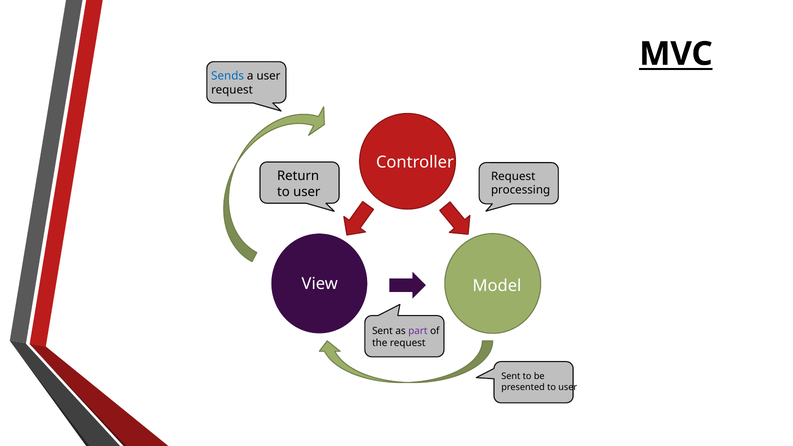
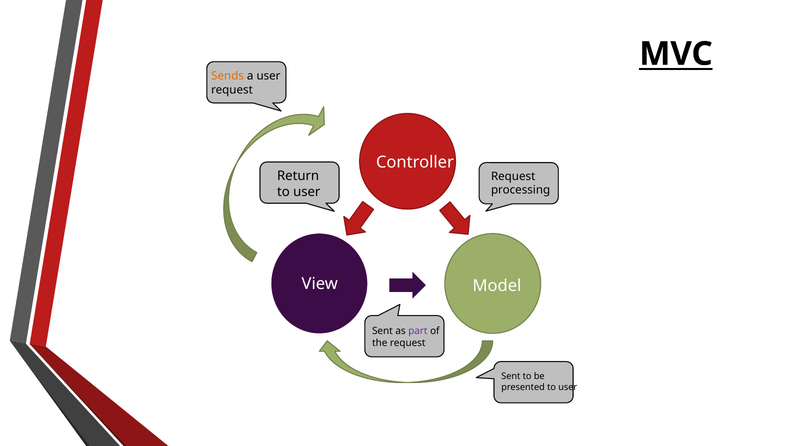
Sends colour: blue -> orange (228, 76)
